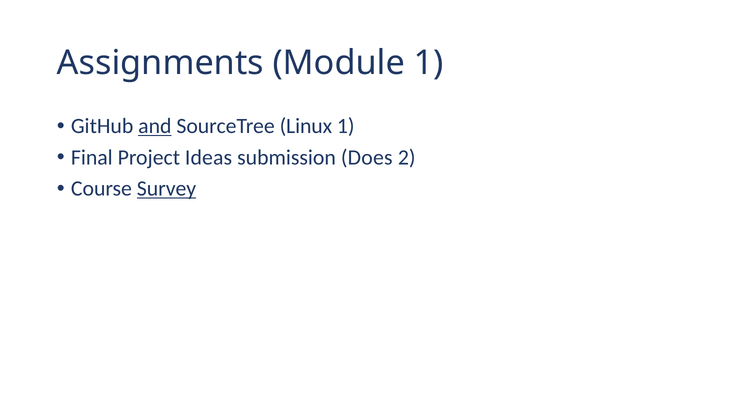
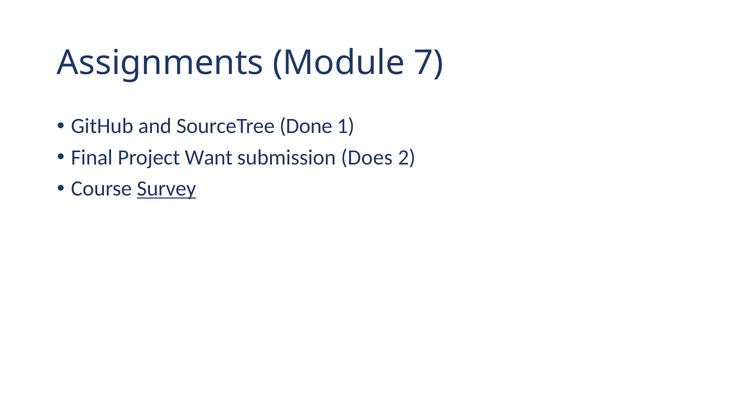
Module 1: 1 -> 7 (429, 63)
and underline: present -> none (155, 126)
Linux: Linux -> Done (306, 126)
Ideas: Ideas -> Want (209, 158)
